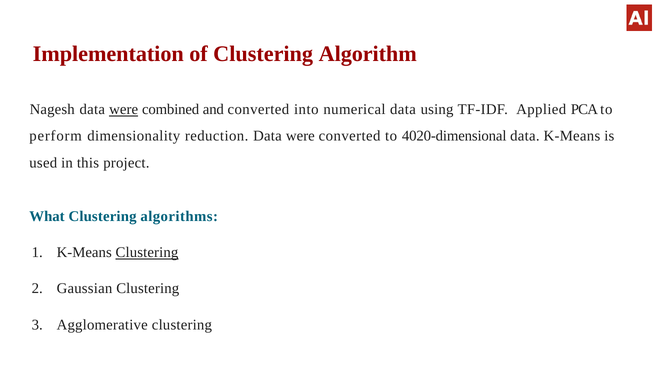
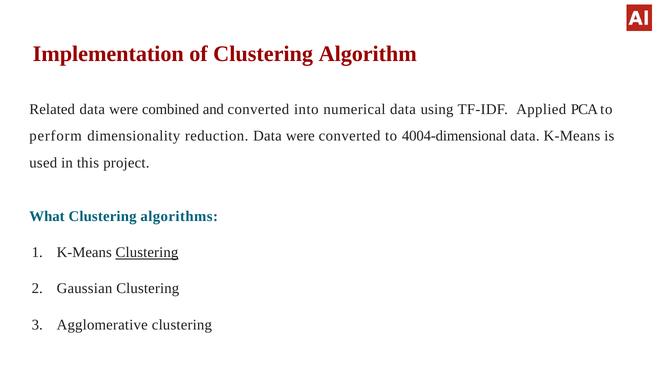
Nagesh: Nagesh -> Related (52, 109)
were underline: present -> none (124, 109)
4020-dimensional: 4020-dimensional -> 4004-dimensional (454, 136)
